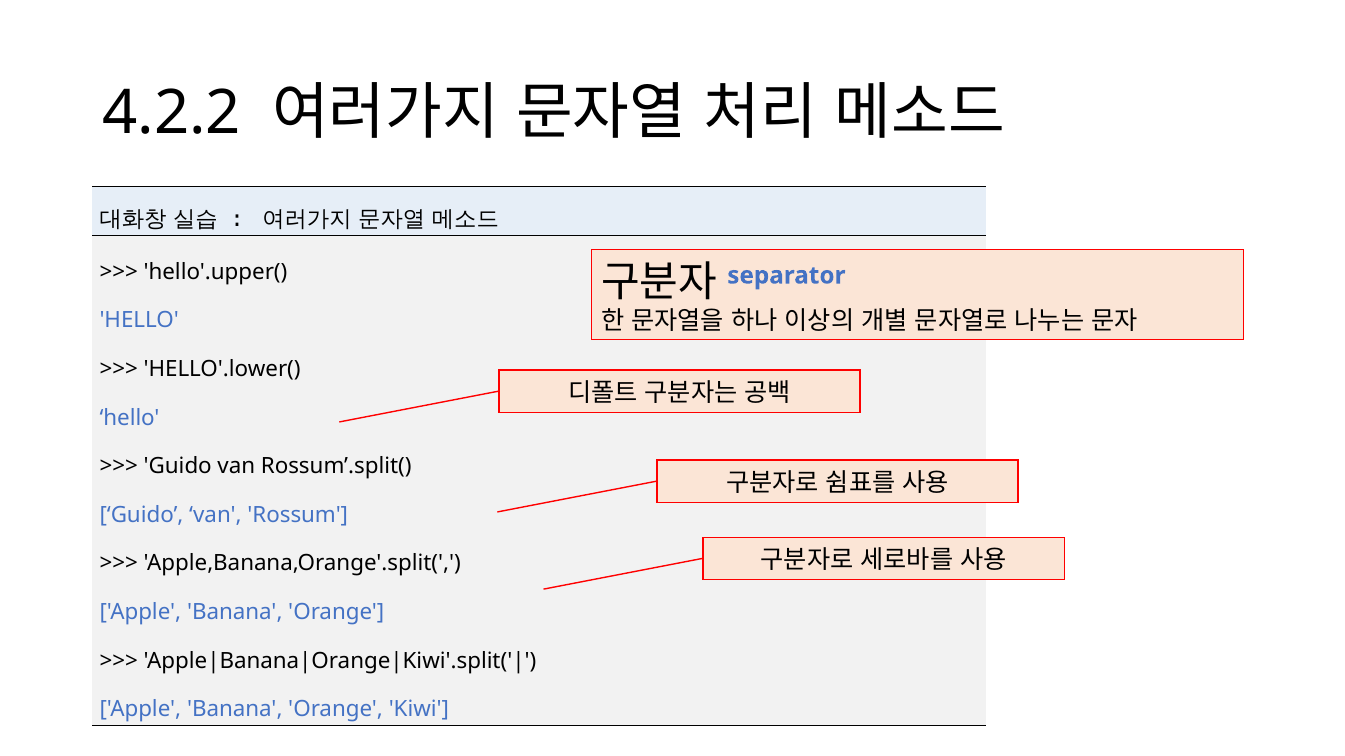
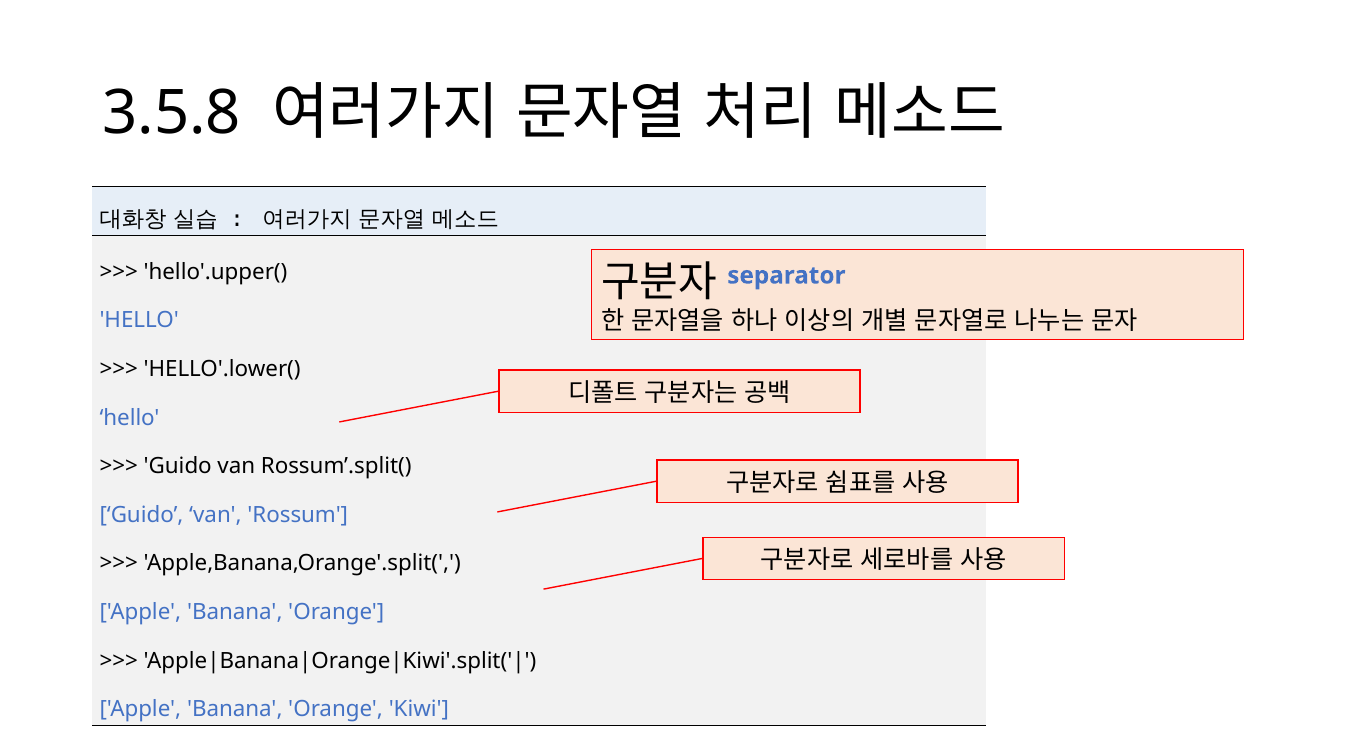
4.2.2: 4.2.2 -> 3.5.8 (172, 113)
